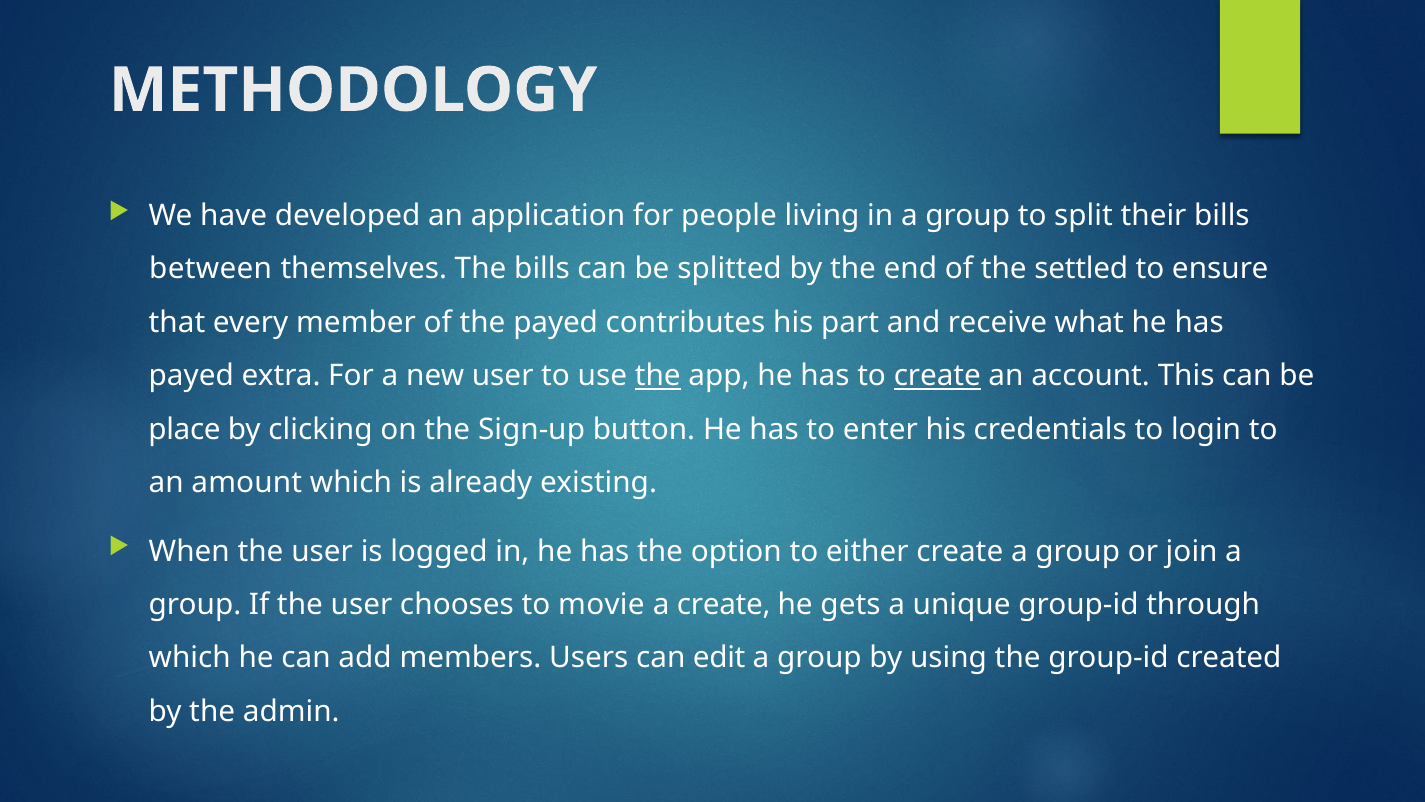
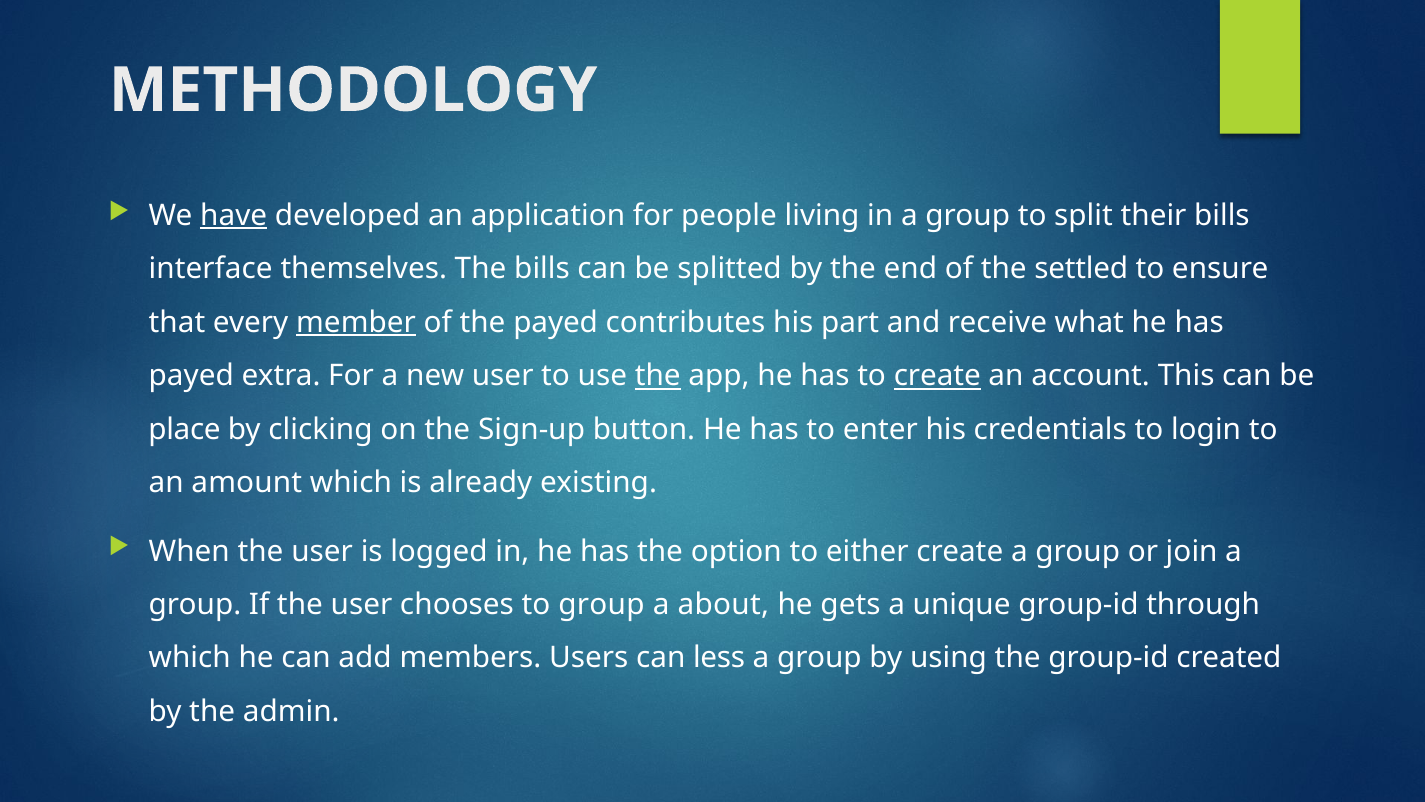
have underline: none -> present (234, 215)
between: between -> interface (211, 269)
member underline: none -> present (356, 322)
to movie: movie -> group (601, 604)
a create: create -> about (723, 604)
edit: edit -> less (719, 658)
